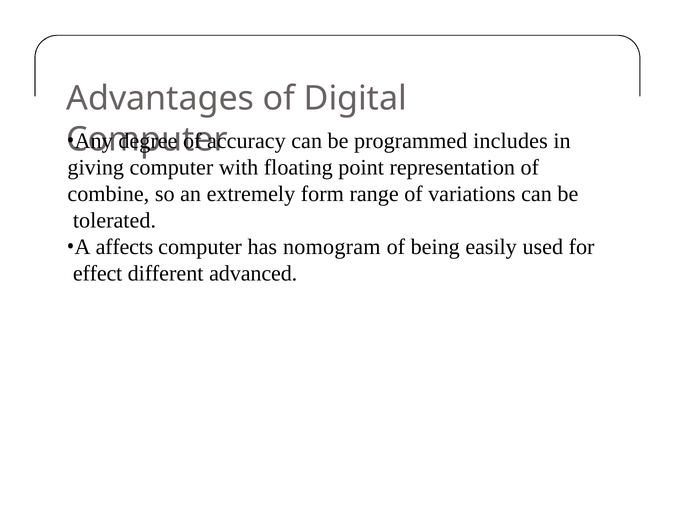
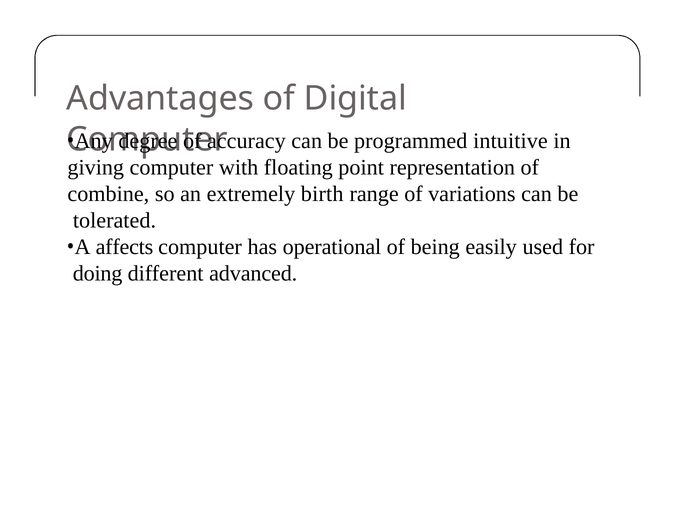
includes: includes -> intuitive (510, 141)
form: form -> birth (322, 194)
nomogram: nomogram -> operational (332, 247)
effect: effect -> doing (98, 274)
